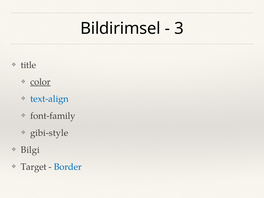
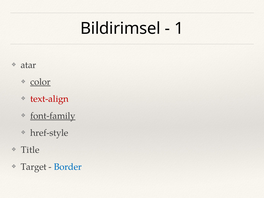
3: 3 -> 1 (179, 29)
title: title -> atar (28, 65)
text-align colour: blue -> red (49, 99)
font-family underline: none -> present (53, 116)
gibi-style: gibi-style -> href-style (49, 133)
Bilgi: Bilgi -> Title (30, 150)
